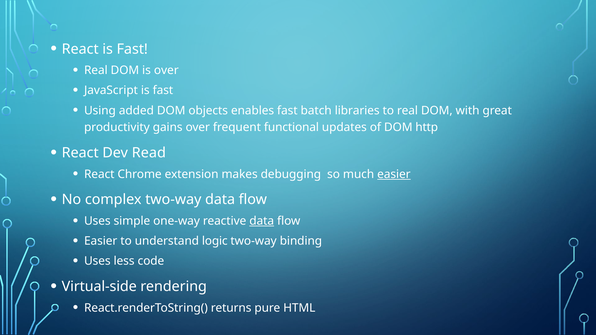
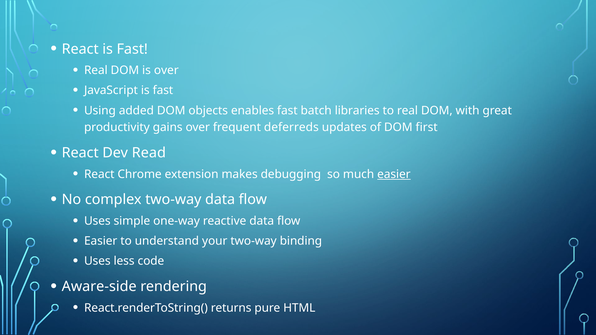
functional: functional -> deferreds (291, 128)
http: http -> first (427, 128)
data underline: present -> none (262, 221)
logic: logic -> your (215, 241)
Virtual-side: Virtual-side -> Aware-side (99, 287)
